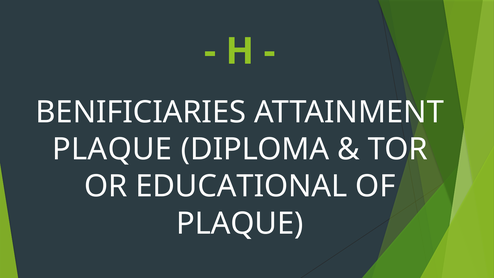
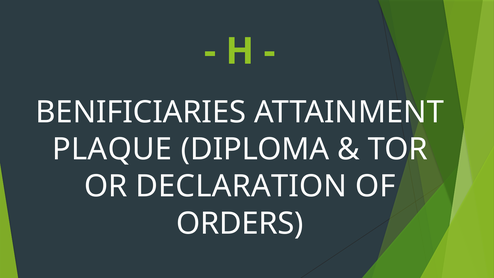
EDUCATIONAL: EDUCATIONAL -> DECLARATION (241, 186)
PLAQUE: PLAQUE -> ORDERS (240, 223)
